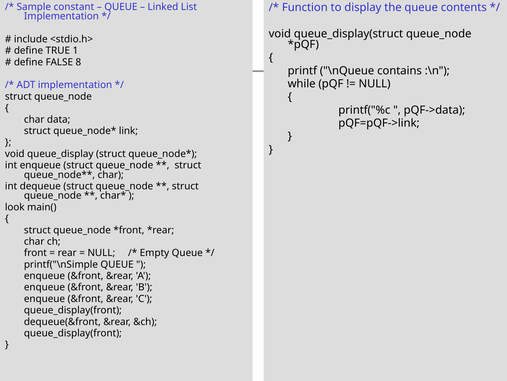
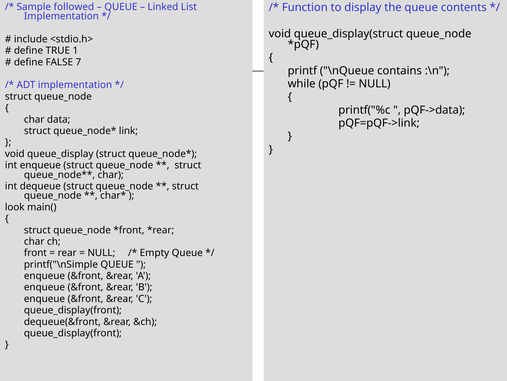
constant: constant -> followed (74, 7)
8: 8 -> 7 (78, 62)
